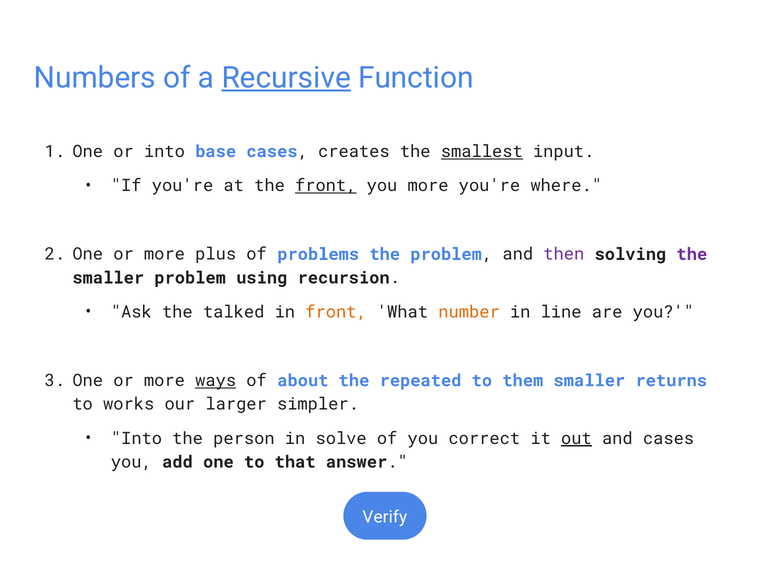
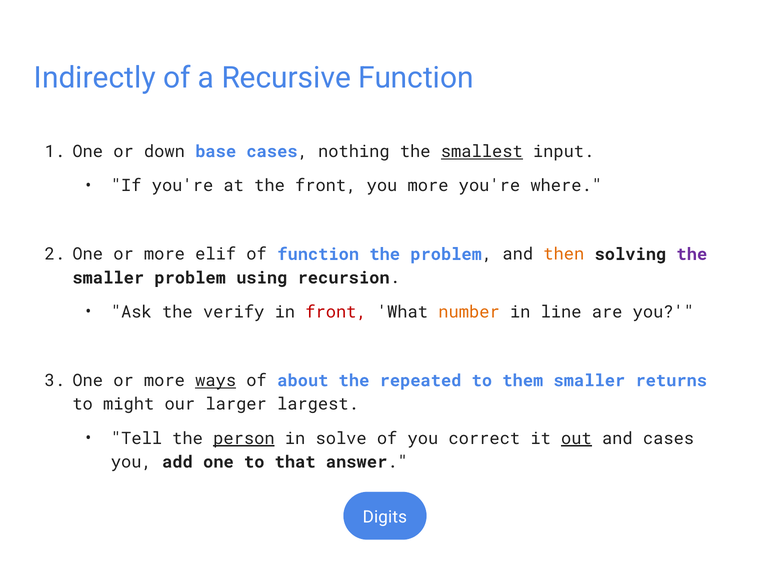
Numbers: Numbers -> Indirectly (95, 78)
Recursive underline: present -> none (286, 78)
or into: into -> down (164, 152)
creates: creates -> nothing (354, 152)
front underline: present -> none (326, 186)
plus: plus -> elif (216, 254)
of problems: problems -> function (318, 254)
then colour: purple -> orange (564, 254)
talked: talked -> verify (234, 312)
front colour: orange -> red (336, 312)
works: works -> might (129, 404)
simpler: simpler -> largest (318, 404)
Into: Into -> Tell (137, 439)
person underline: none -> present (244, 439)
Verify: Verify -> Digits (385, 517)
